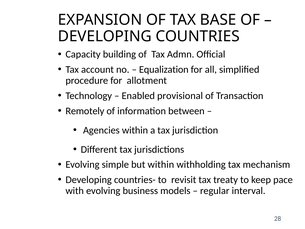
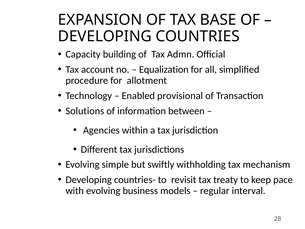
Remotely: Remotely -> Solutions (85, 111)
but within: within -> swiftly (161, 164)
